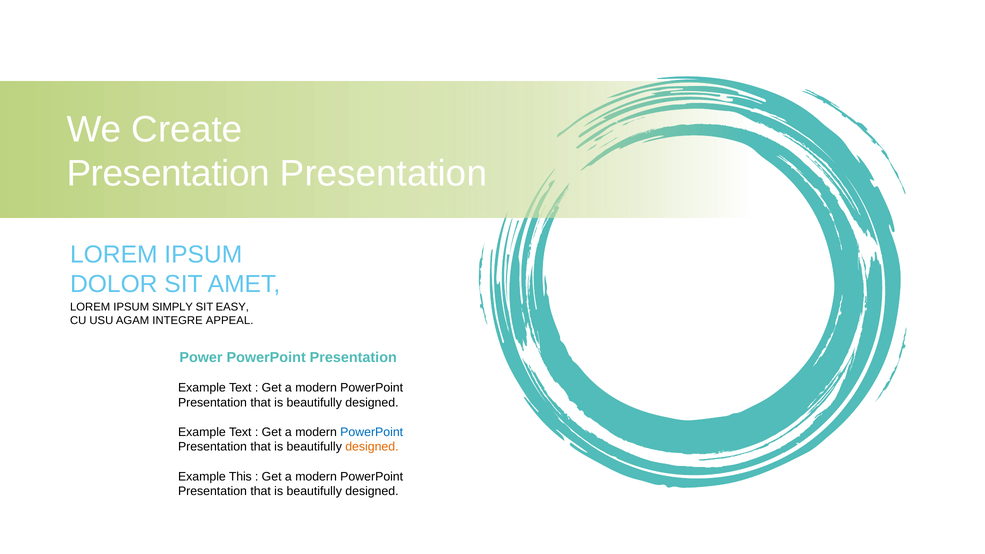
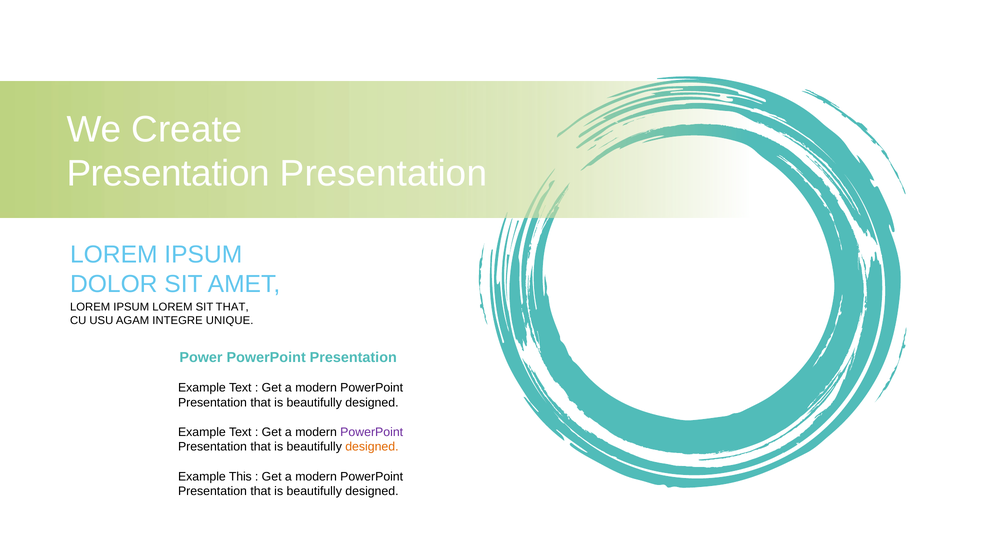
IPSUM SIMPLY: SIMPLY -> LOREM (172, 307)
SIT EASY: EASY -> THAT (232, 307)
APPEAL: APPEAL -> UNIQUE (230, 321)
PowerPoint colour: blue -> purple (372, 432)
